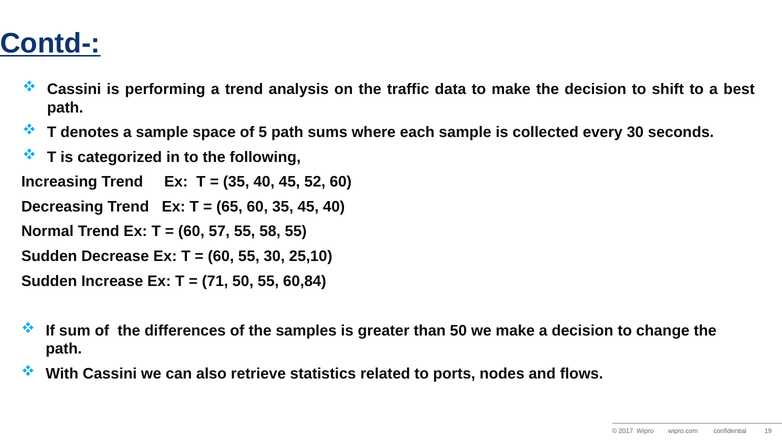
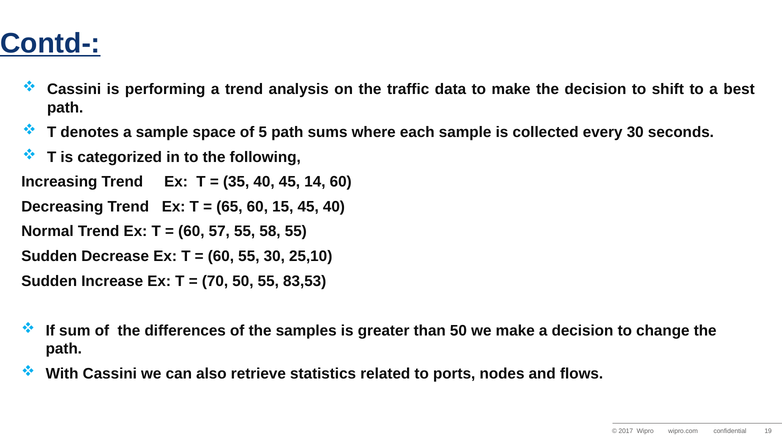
52: 52 -> 14 (315, 182)
60 35: 35 -> 15 (283, 207)
71: 71 -> 70 (215, 281)
60,84: 60,84 -> 83,53 (305, 281)
